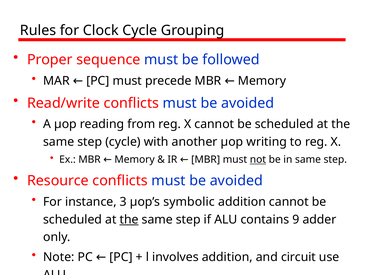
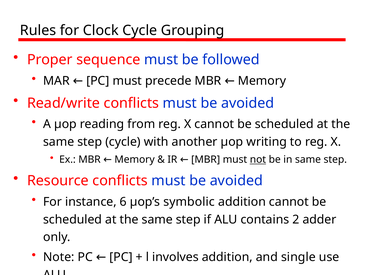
3: 3 -> 6 (123, 202)
the underline: present -> none (129, 220)
9: 9 -> 2 (296, 220)
circuit: circuit -> single (298, 257)
